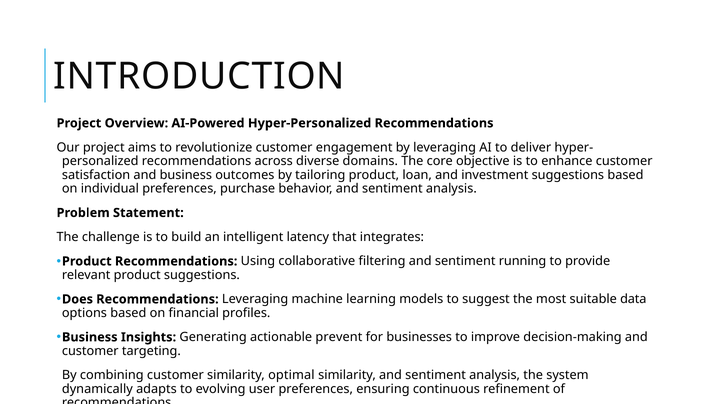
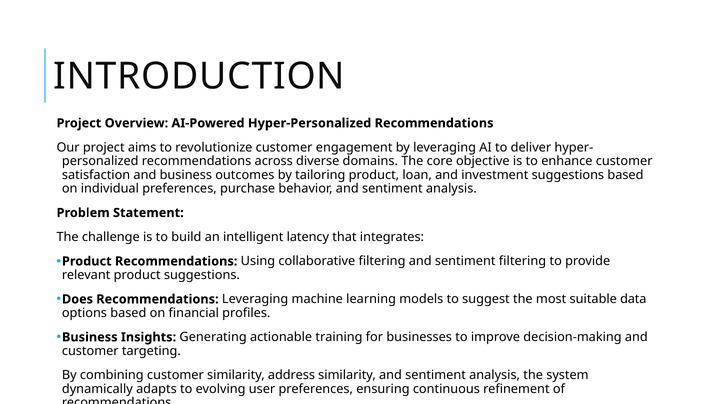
sentiment running: running -> filtering (522, 261)
prevent: prevent -> training (339, 337)
optimal: optimal -> address (291, 375)
